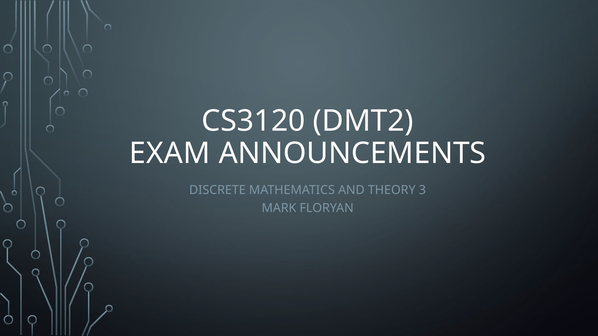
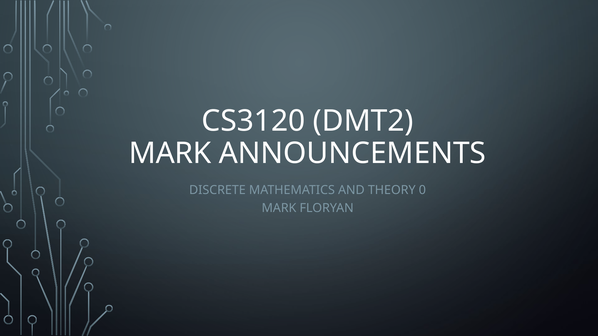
EXAM: EXAM -> MARK (170, 154)
3: 3 -> 0 (422, 190)
